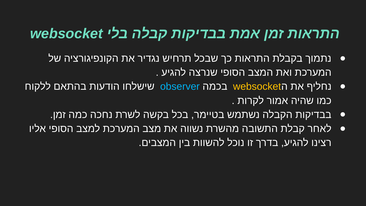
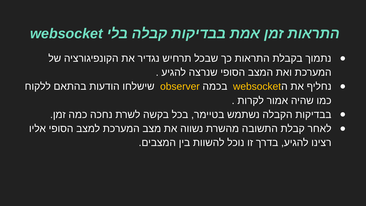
observer colour: light blue -> yellow (180, 87)
